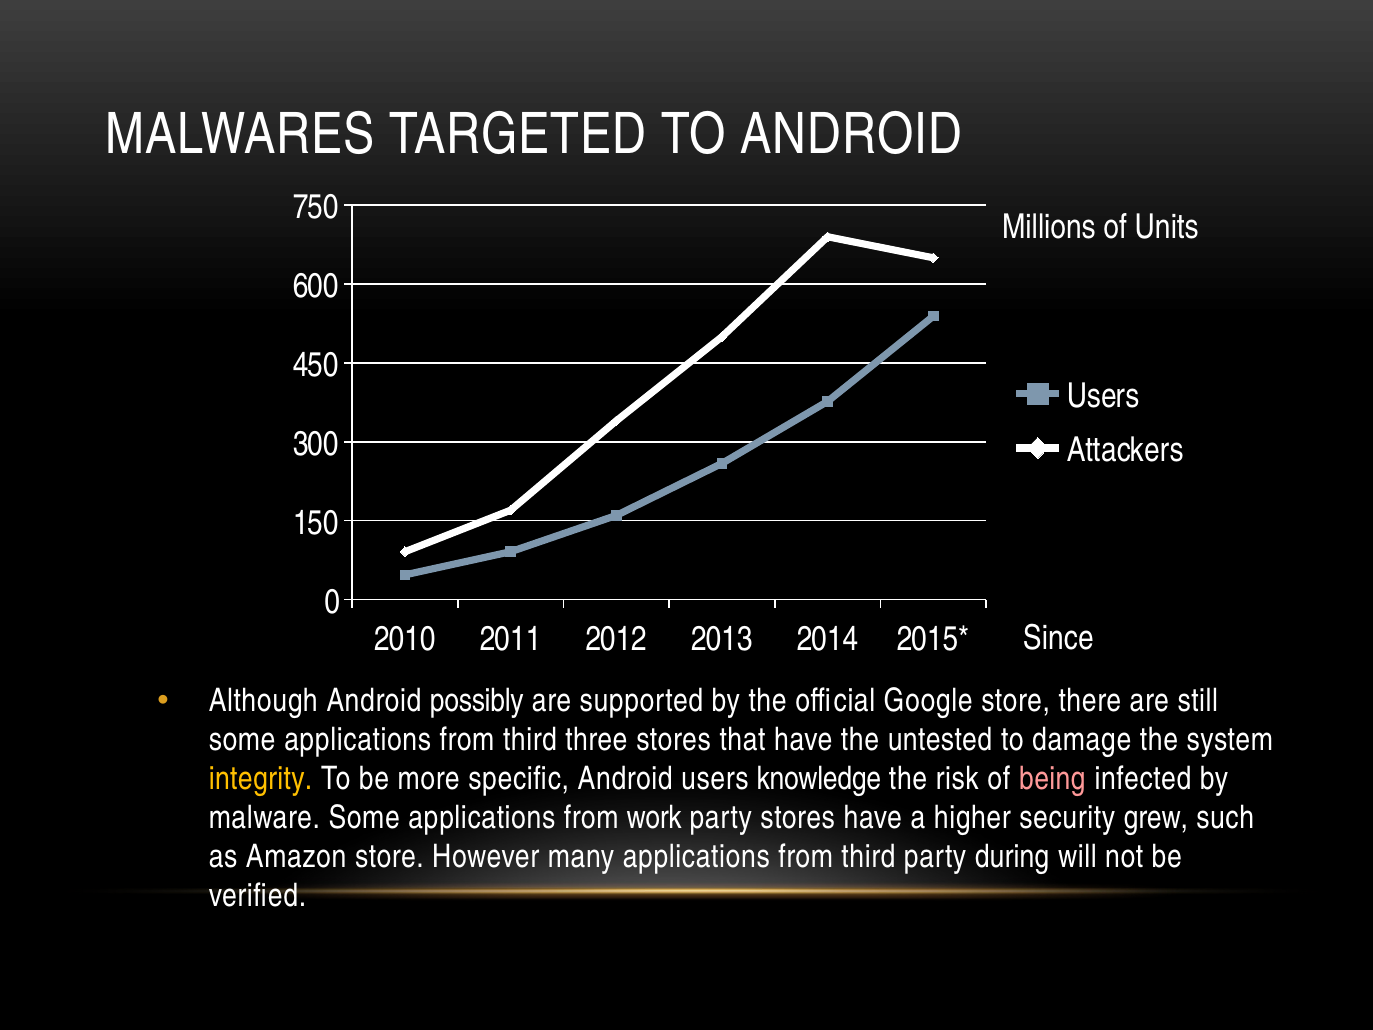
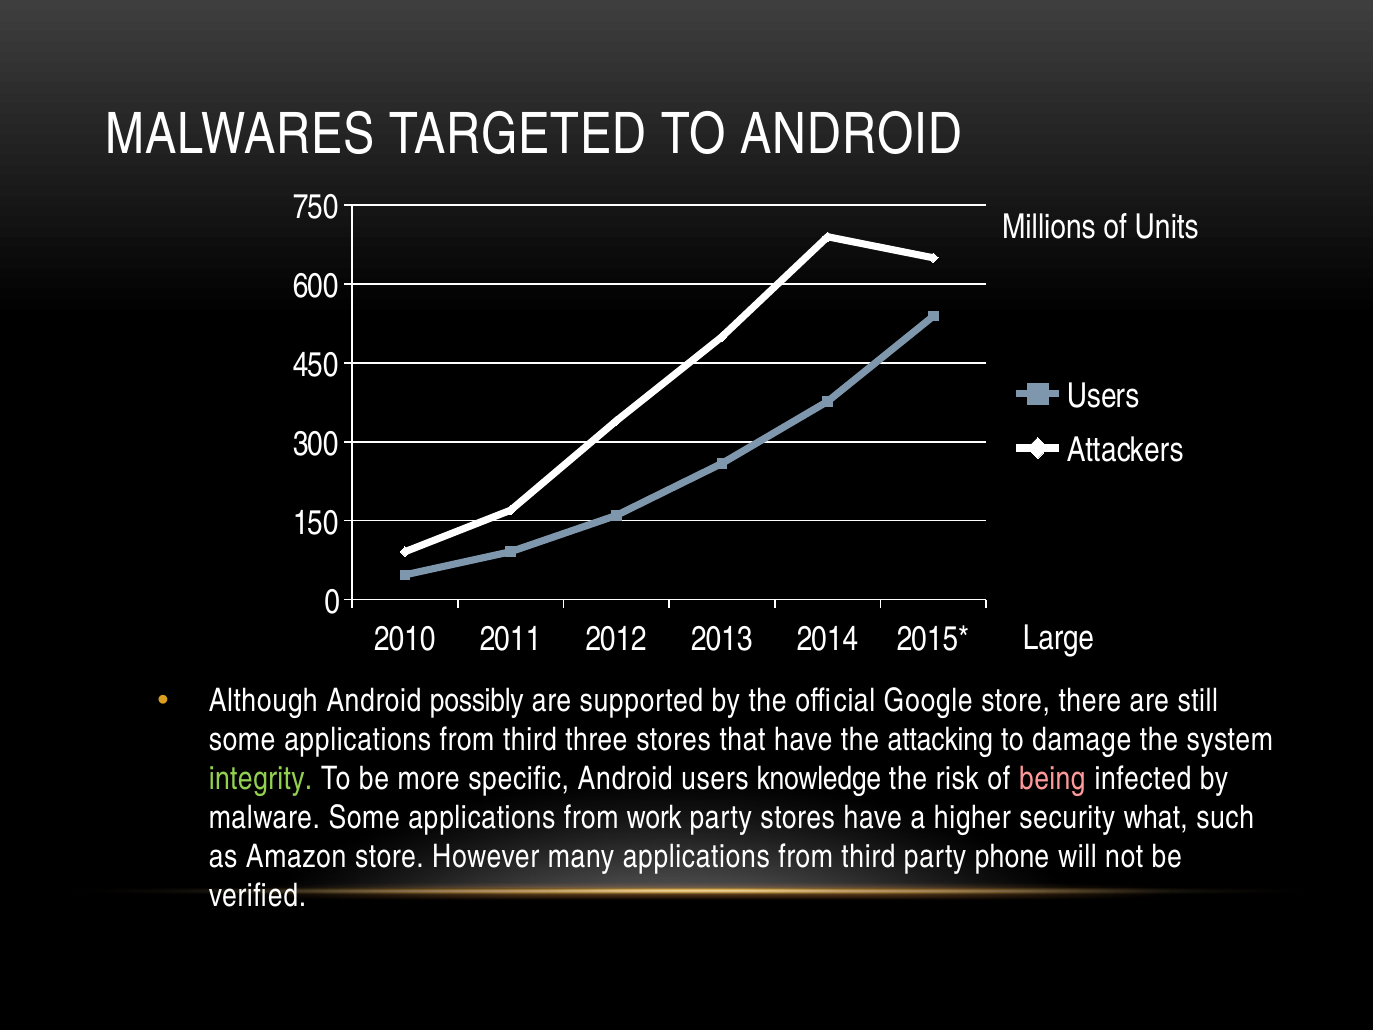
Since: Since -> Large (1059, 638)
untested: untested -> attacking (940, 740)
integrity colour: yellow -> light green (261, 779)
grew: grew -> what (1156, 818)
during: during -> phone (1012, 857)
